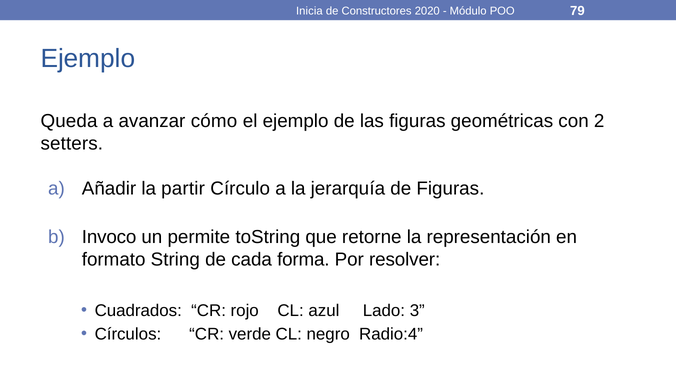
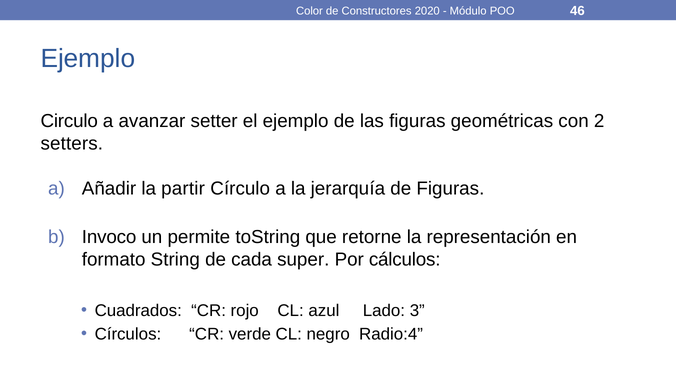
Inicia: Inicia -> Color (309, 11)
79: 79 -> 46 (577, 11)
Queda: Queda -> Circulo (69, 121)
cómo: cómo -> setter (214, 121)
forma: forma -> super (303, 260)
resolver: resolver -> cálculos (405, 260)
